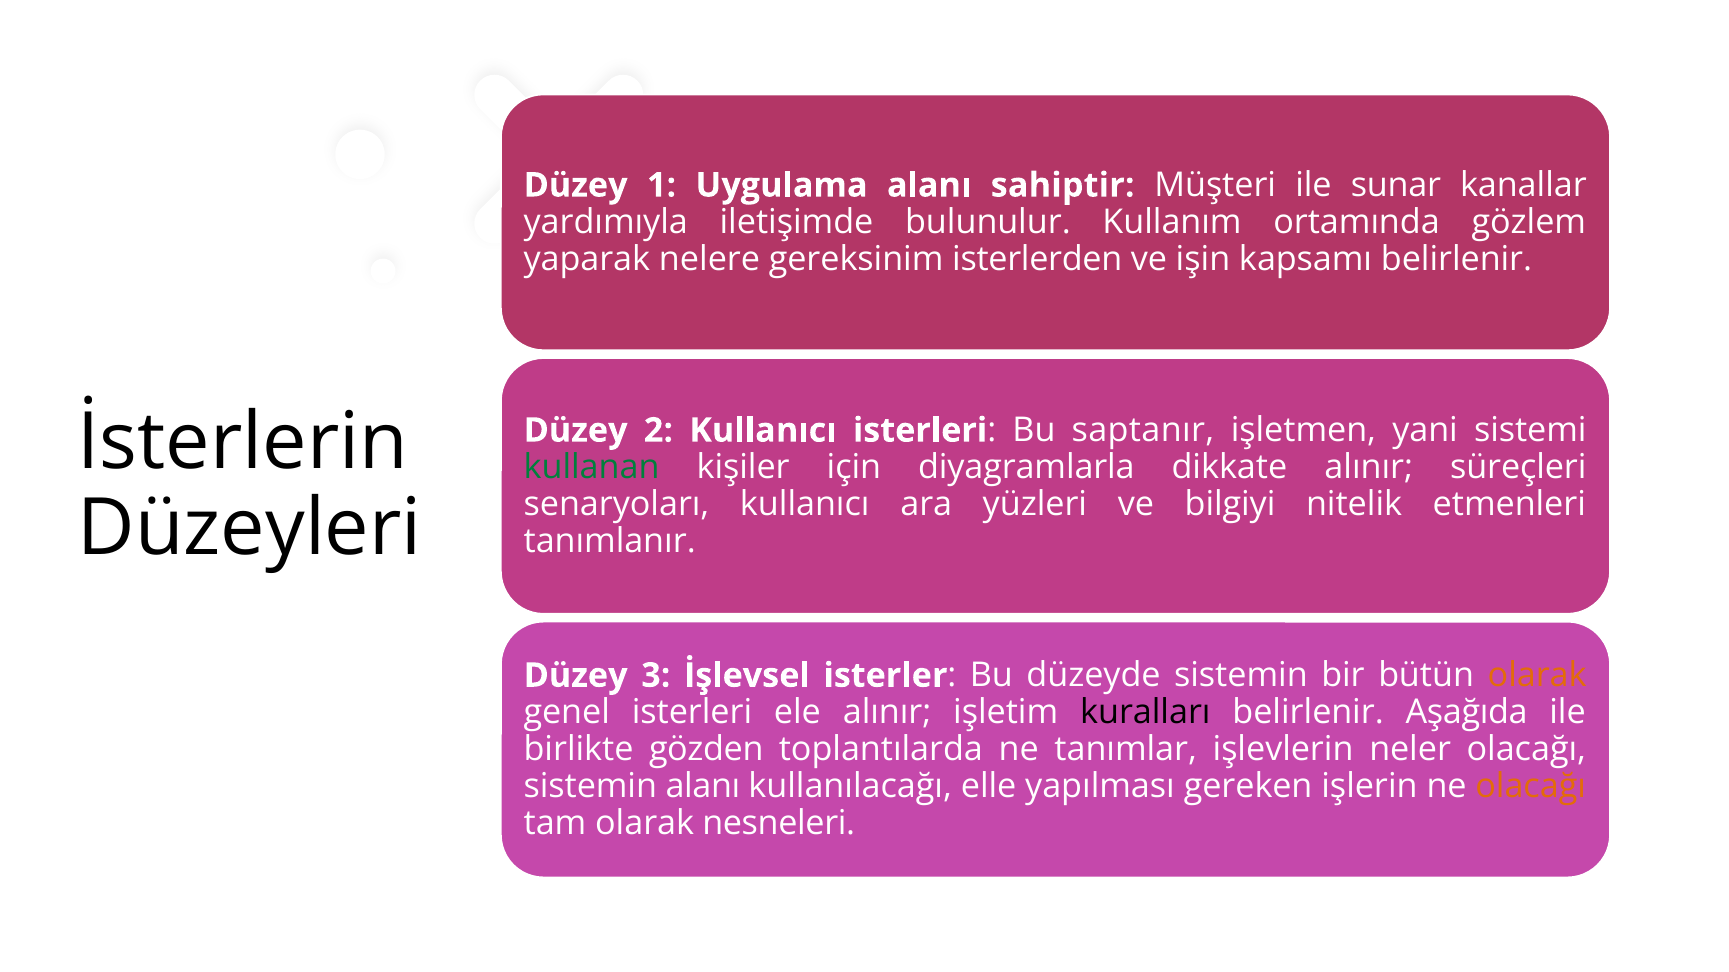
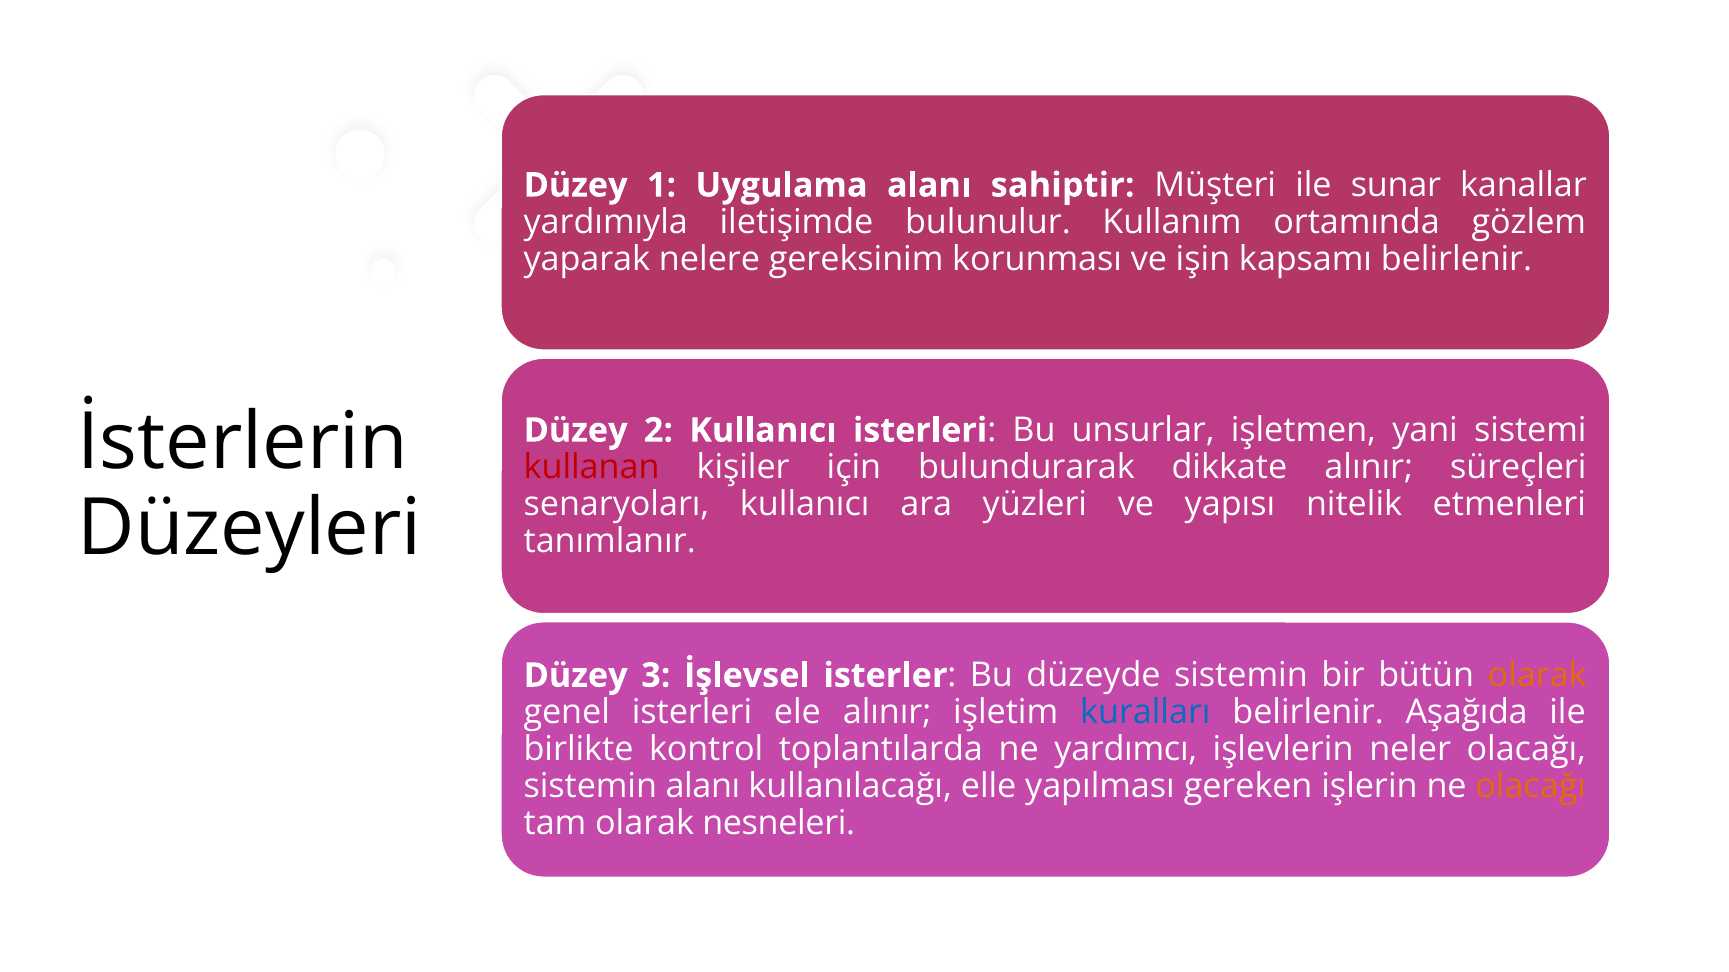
isterlerden: isterlerden -> korunması (1037, 259)
saptanır: saptanır -> unsurlar (1143, 431)
kullanan colour: green -> red (592, 468)
diyagramlarla: diyagramlarla -> bulundurarak (1026, 468)
bilgiyi: bilgiyi -> yapısı (1230, 505)
kuralları colour: black -> blue (1145, 713)
gözden: gözden -> kontrol (706, 750)
tanımlar: tanımlar -> yardımcı (1126, 750)
